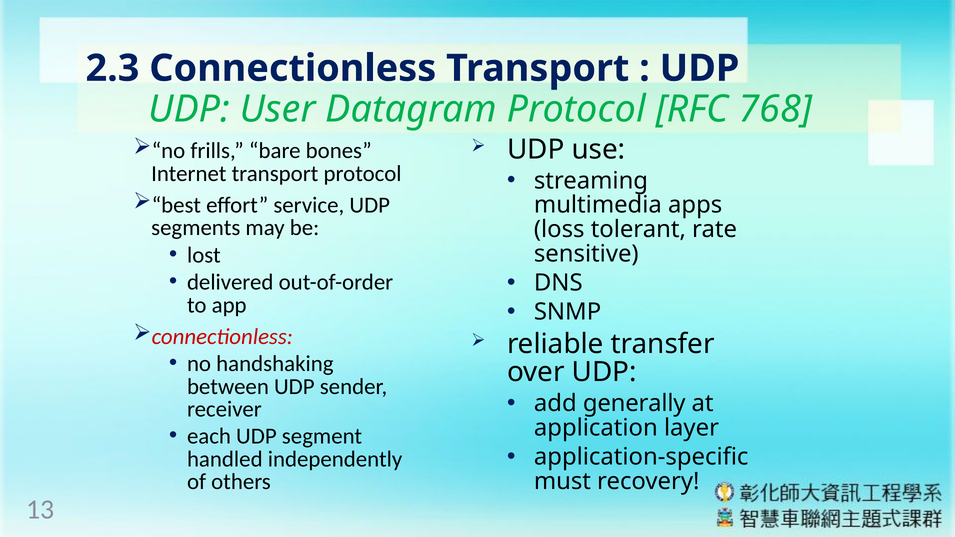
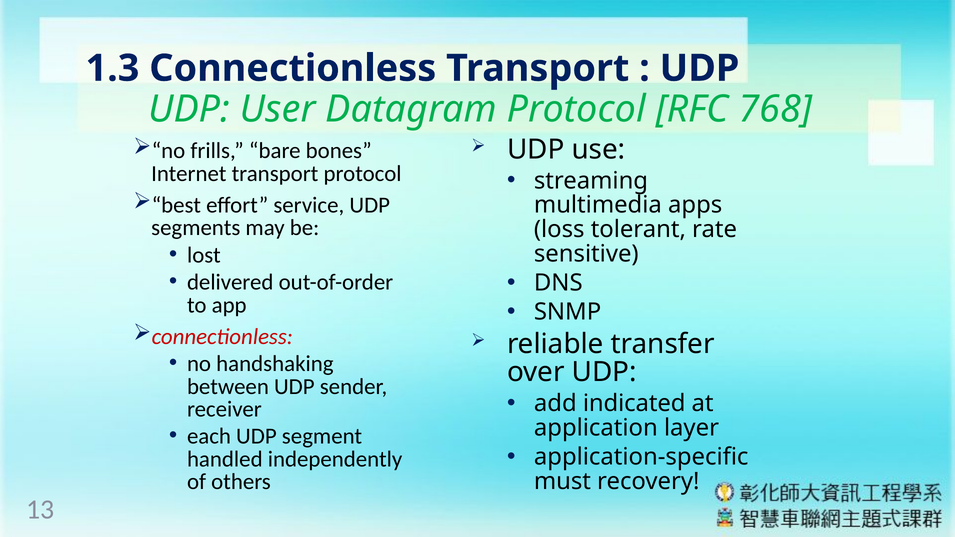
2.3: 2.3 -> 1.3 (112, 68)
generally: generally -> indicated (634, 404)
